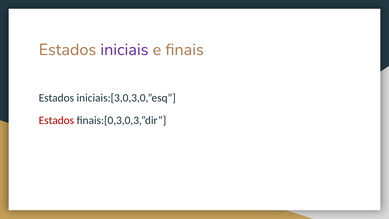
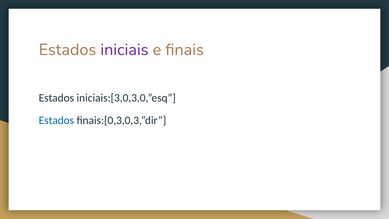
Estados colour: red -> blue (56, 120)
